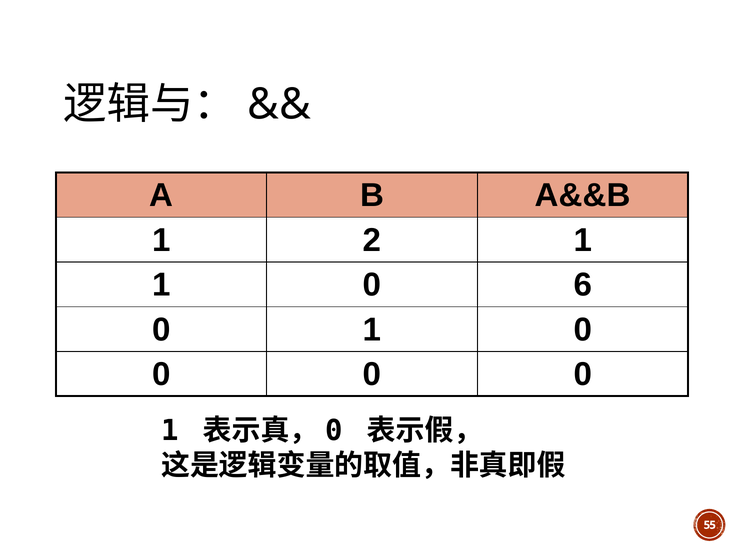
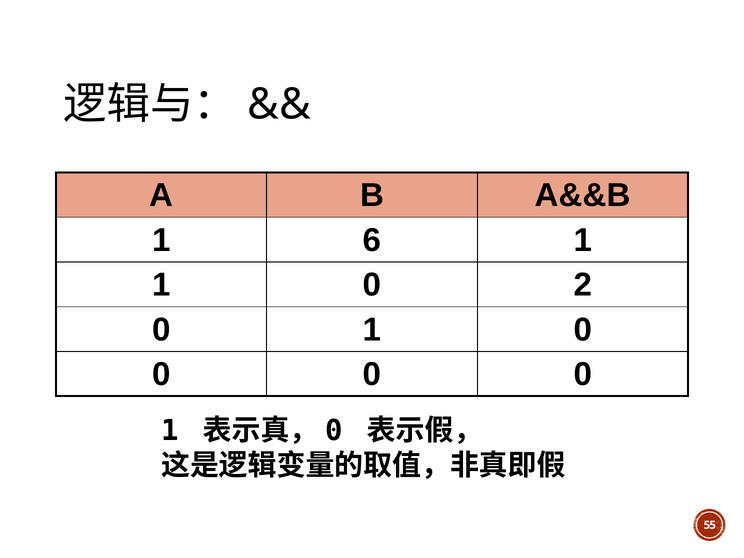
2: 2 -> 6 (372, 240)
6: 6 -> 2 (583, 285)
